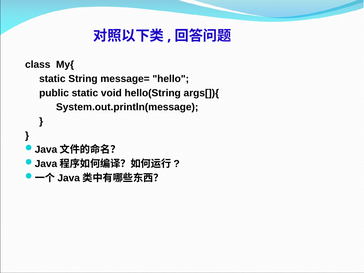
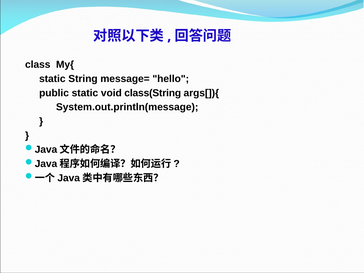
hello(String: hello(String -> class(String (153, 93)
